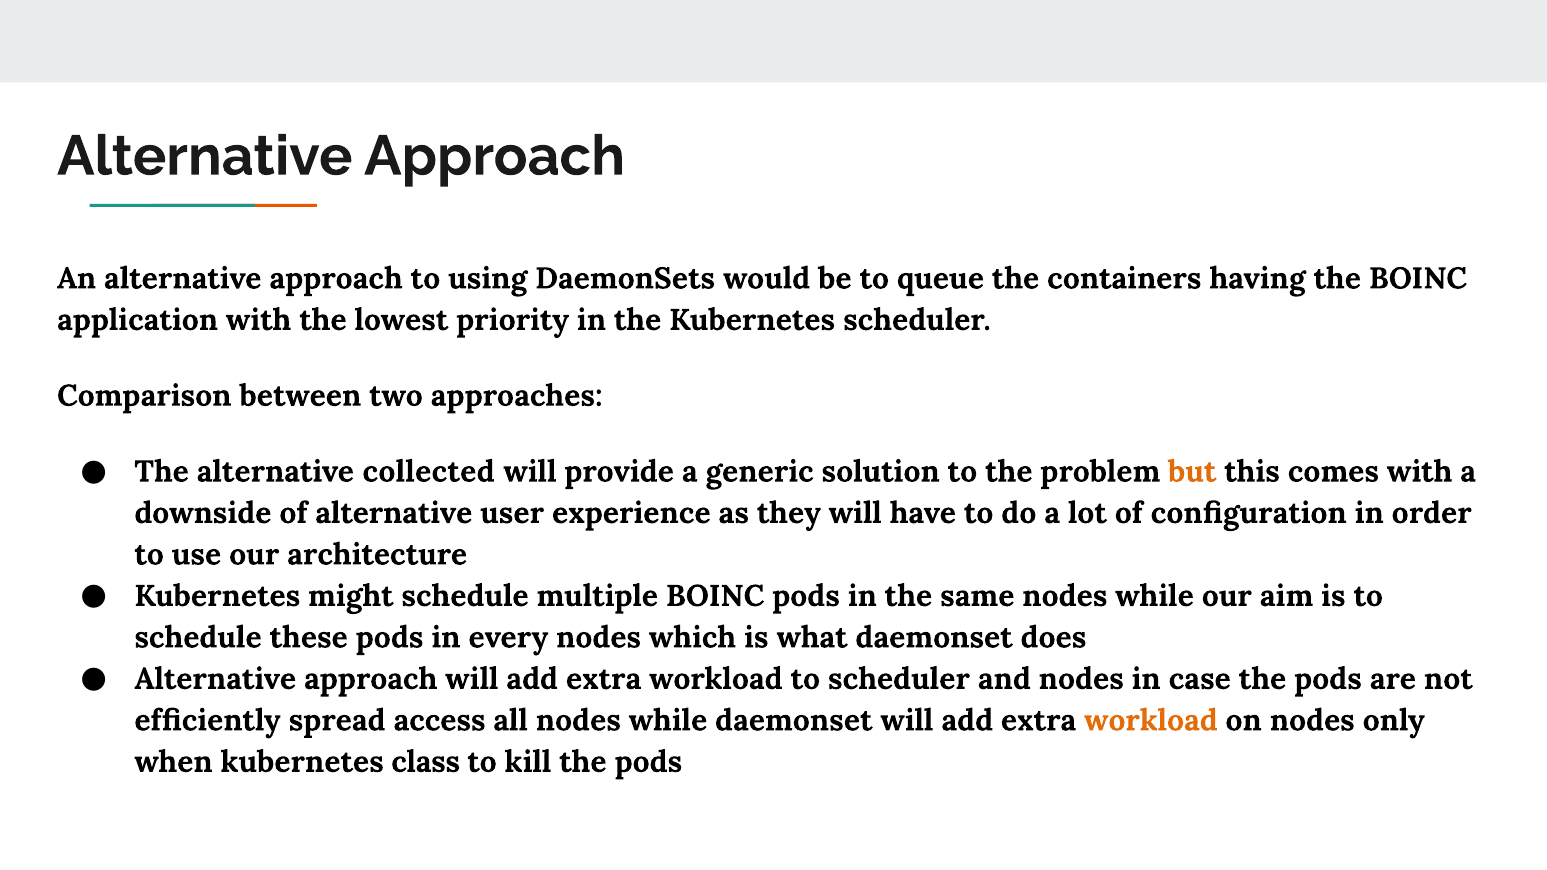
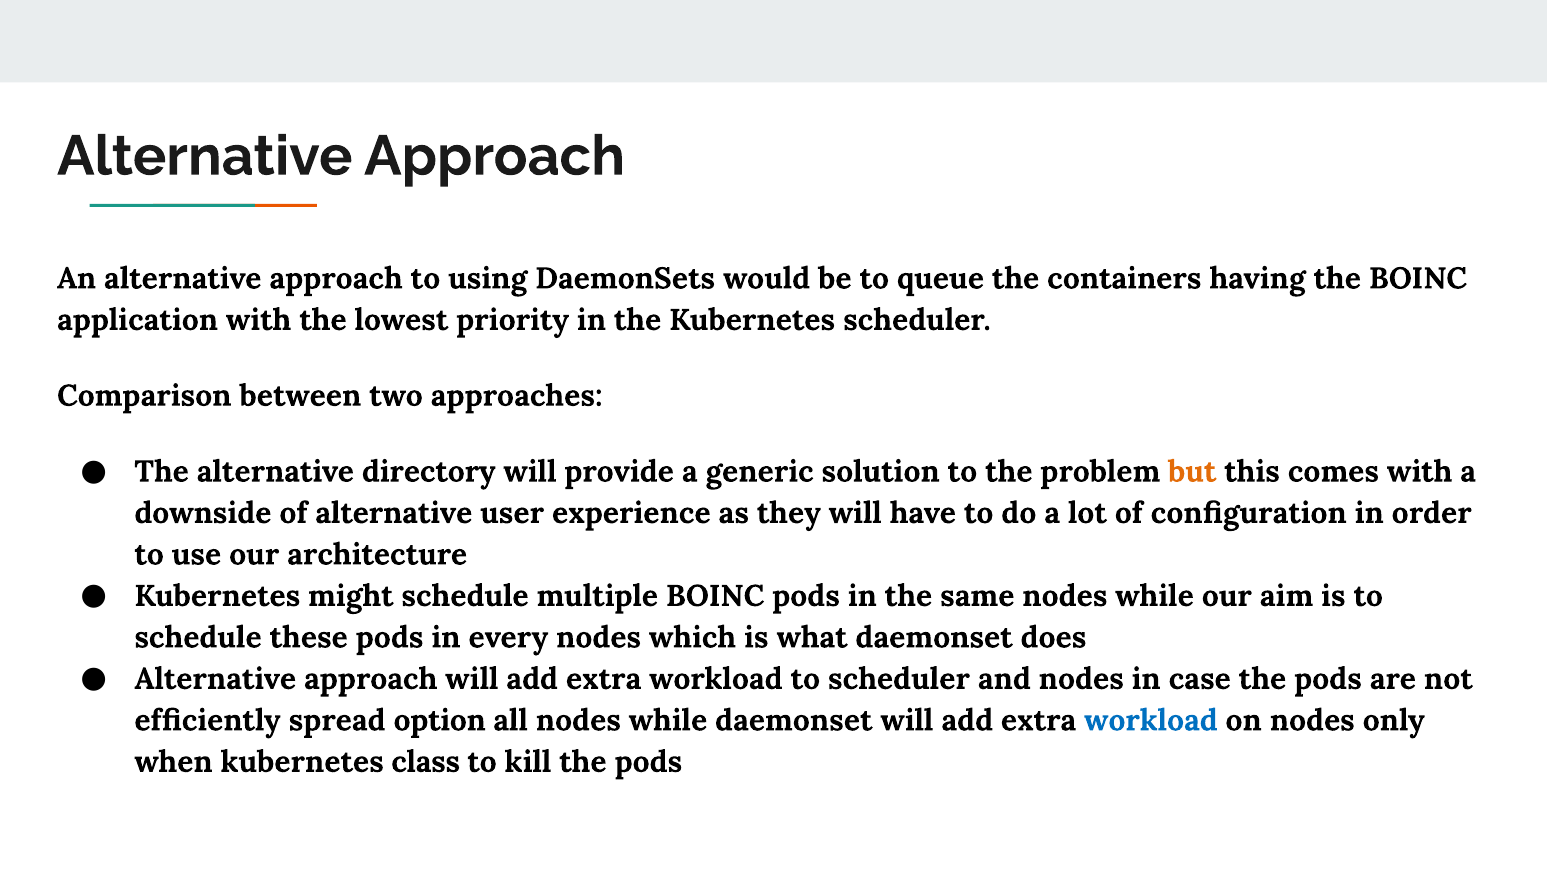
collected: collected -> directory (429, 472)
access: access -> option (440, 721)
workload colour: orange -> blue (1151, 721)
